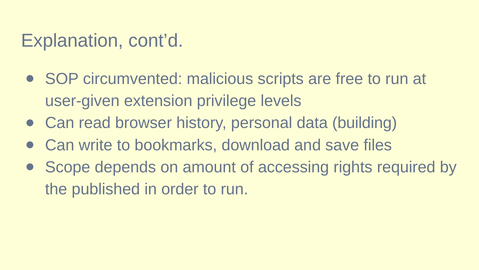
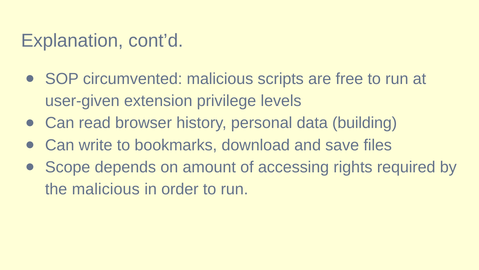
the published: published -> malicious (106, 189)
